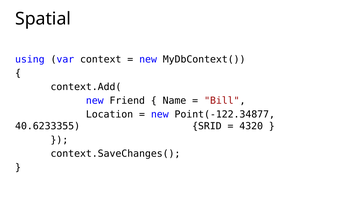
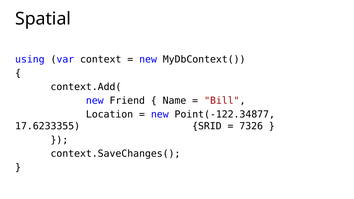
40.6233355: 40.6233355 -> 17.6233355 (48, 126)
4320: 4320 -> 7326 (251, 126)
